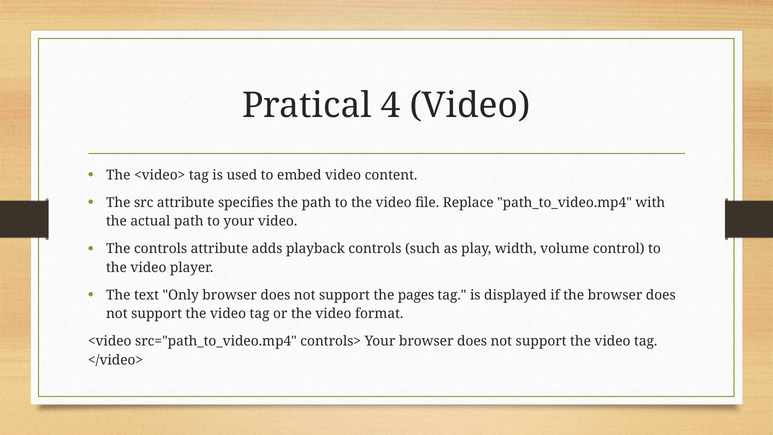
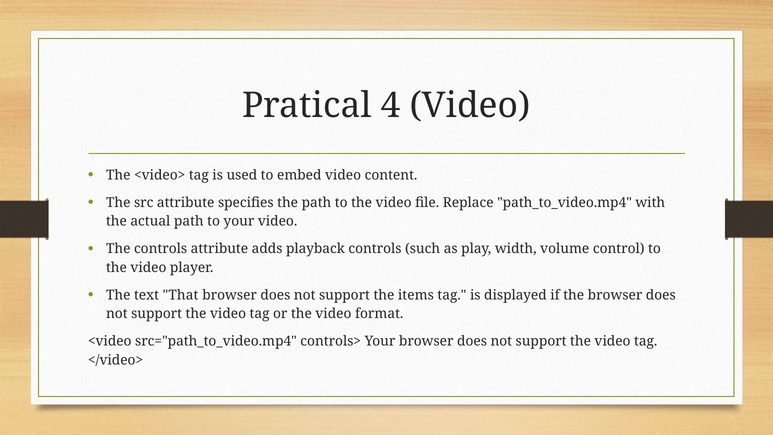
Only: Only -> That (181, 295)
pages: pages -> items (416, 295)
